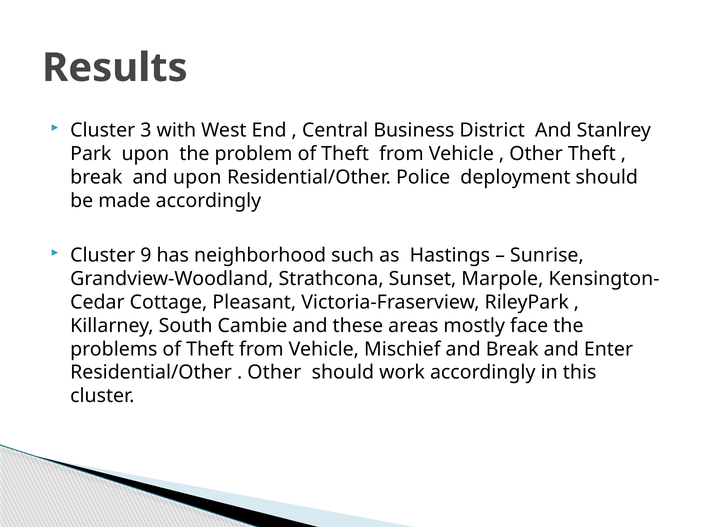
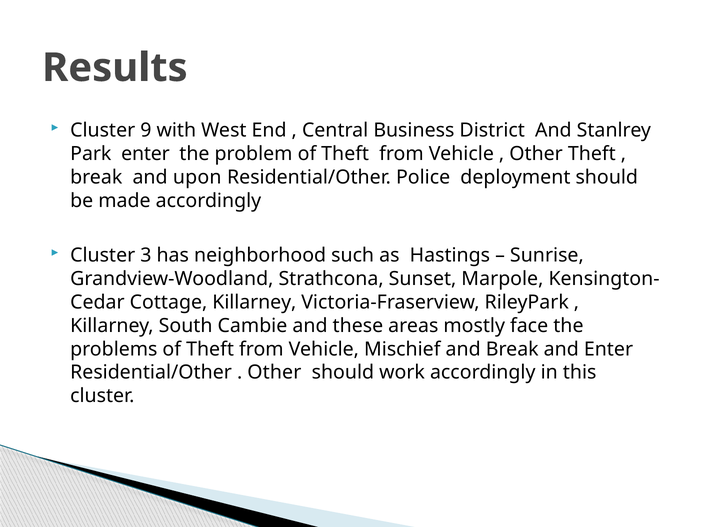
3: 3 -> 9 (146, 130)
Park upon: upon -> enter (145, 154)
9: 9 -> 3 (146, 255)
Cottage Pleasant: Pleasant -> Killarney (254, 302)
